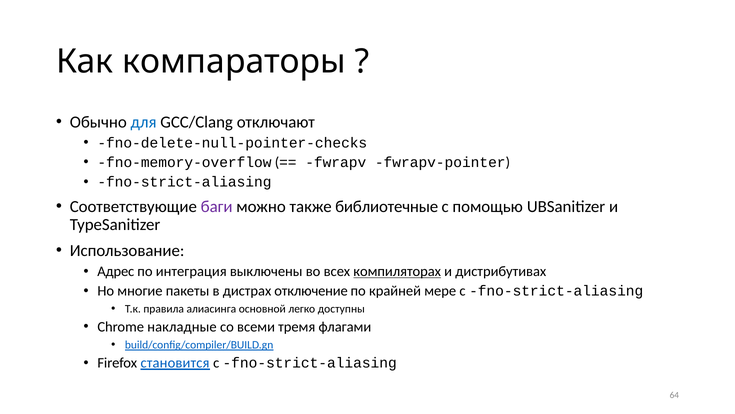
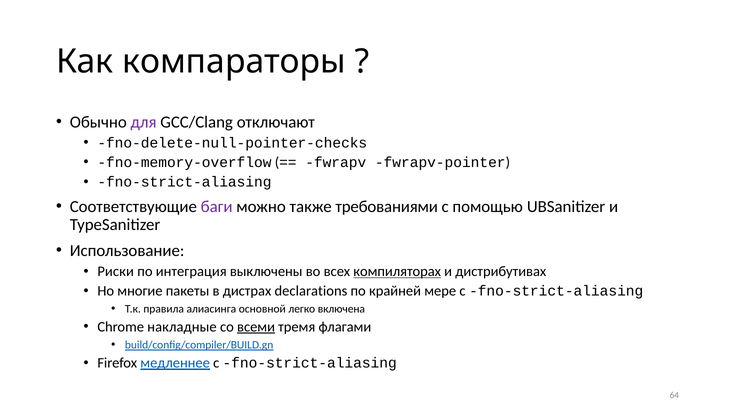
для colour: blue -> purple (144, 122)
библиотечные: библиотечные -> требованиями (387, 206)
Адрес: Адрес -> Риски (116, 271)
отключение: отключение -> declarations (311, 291)
доступны: доступны -> включена (341, 308)
всеми underline: none -> present (256, 326)
становится: становится -> медленнее (175, 362)
